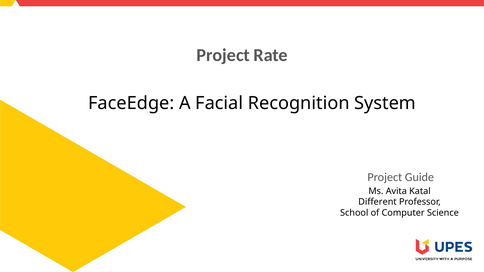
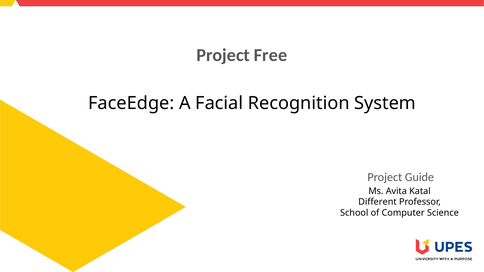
Rate: Rate -> Free (271, 55)
